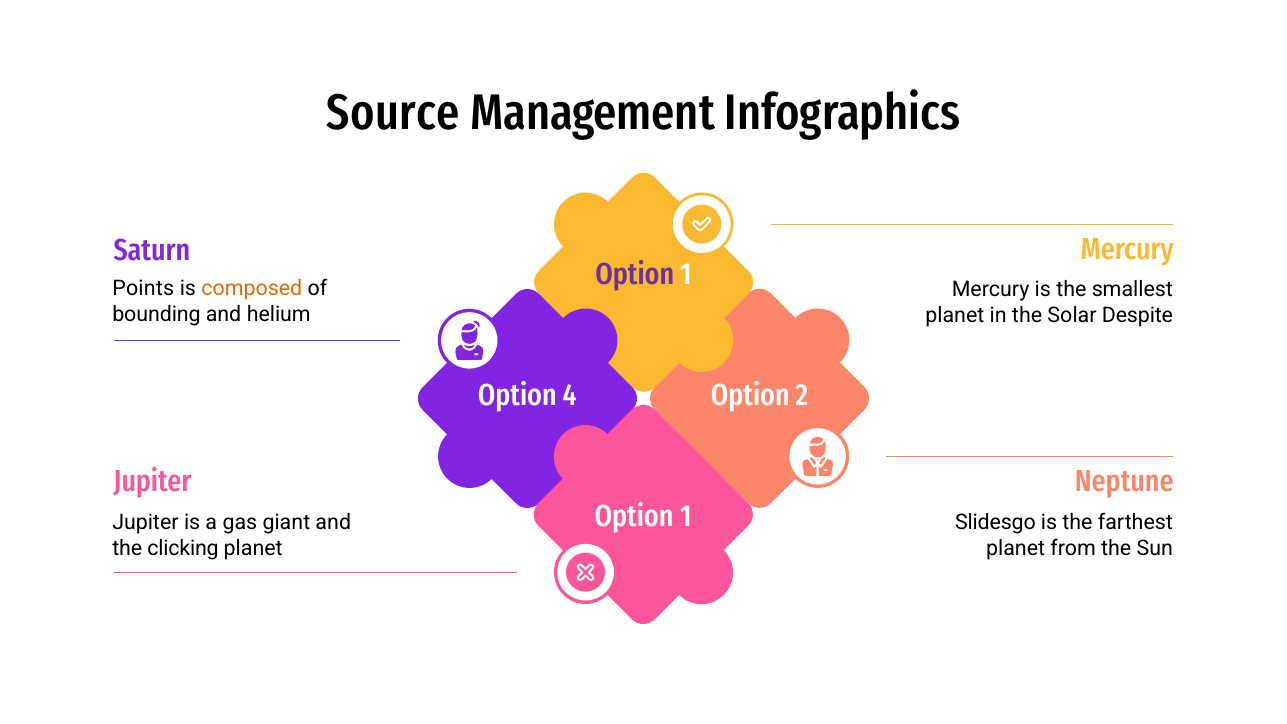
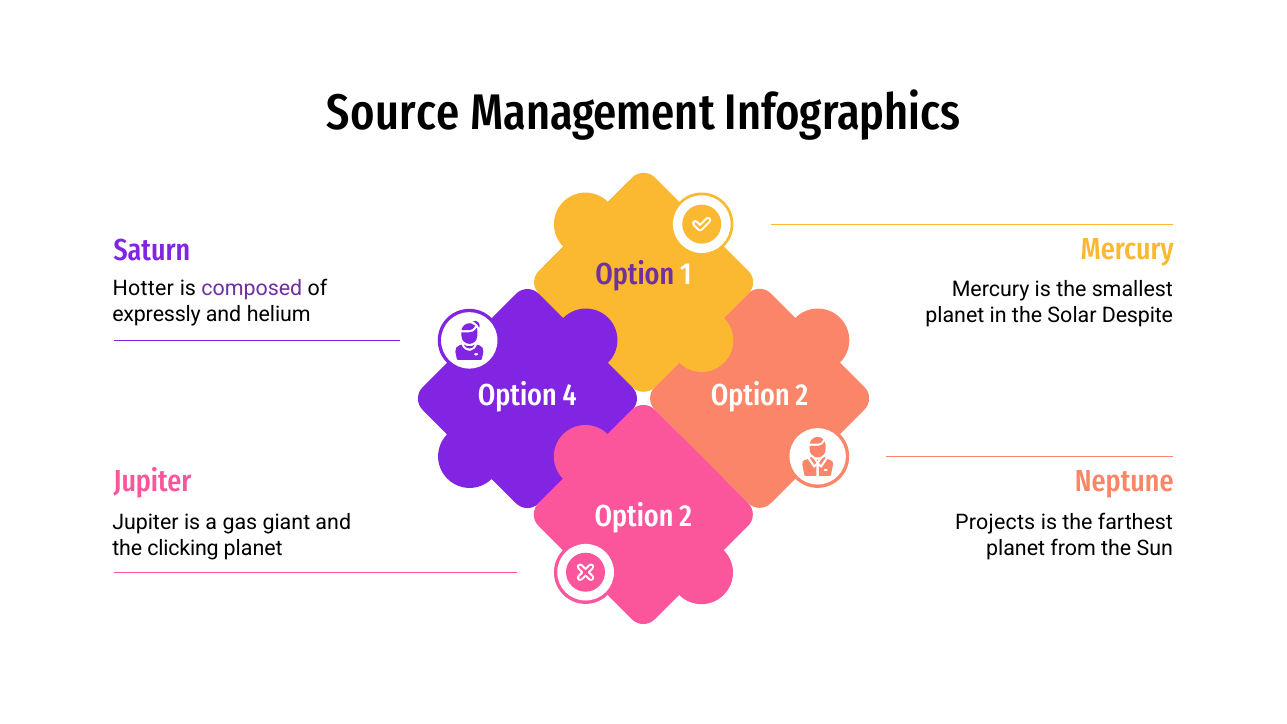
Points: Points -> Hotter (143, 288)
composed colour: orange -> purple (252, 288)
bounding: bounding -> expressly (157, 314)
1: 1 -> 2 (686, 517)
Slidesgo: Slidesgo -> Projects (995, 523)
